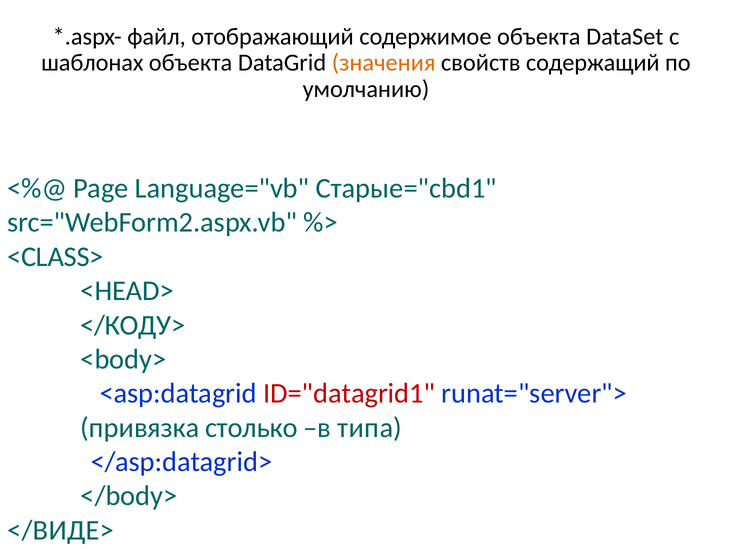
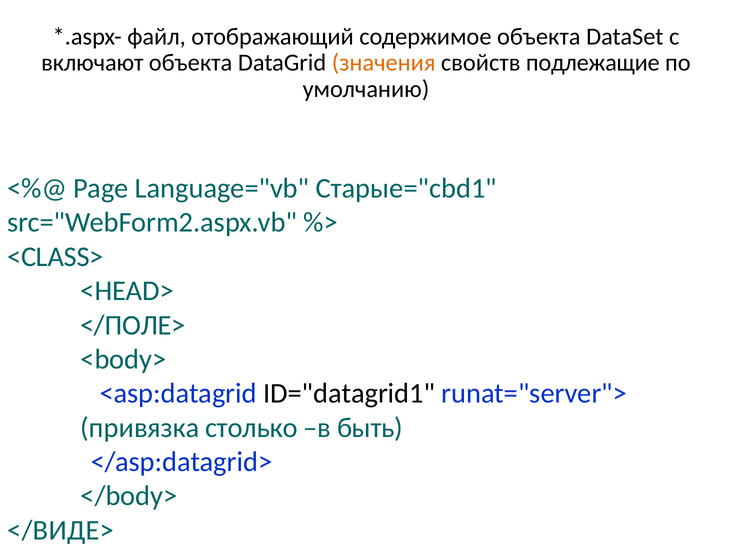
шаблонах: шаблонах -> включают (92, 63)
содержащий: содержащий -> подлежащие (593, 63)
</КОДУ>: </КОДУ> -> </ПОЛЕ> (133, 325)
ID="datagrid1 colour: red -> black (349, 393)
типа: типа -> быть (370, 428)
